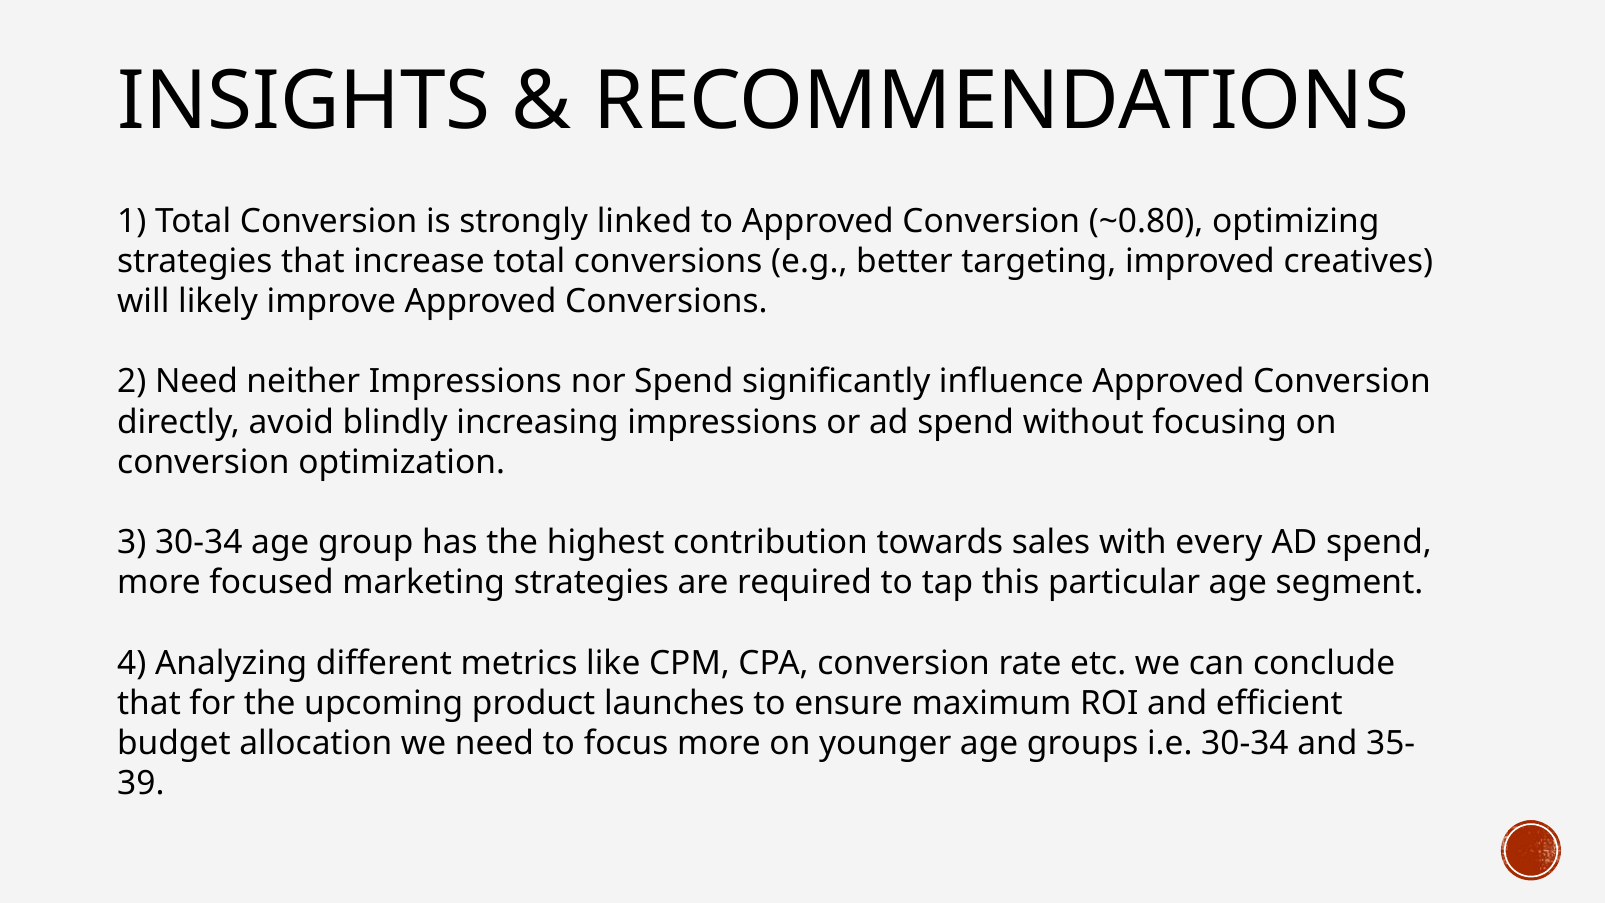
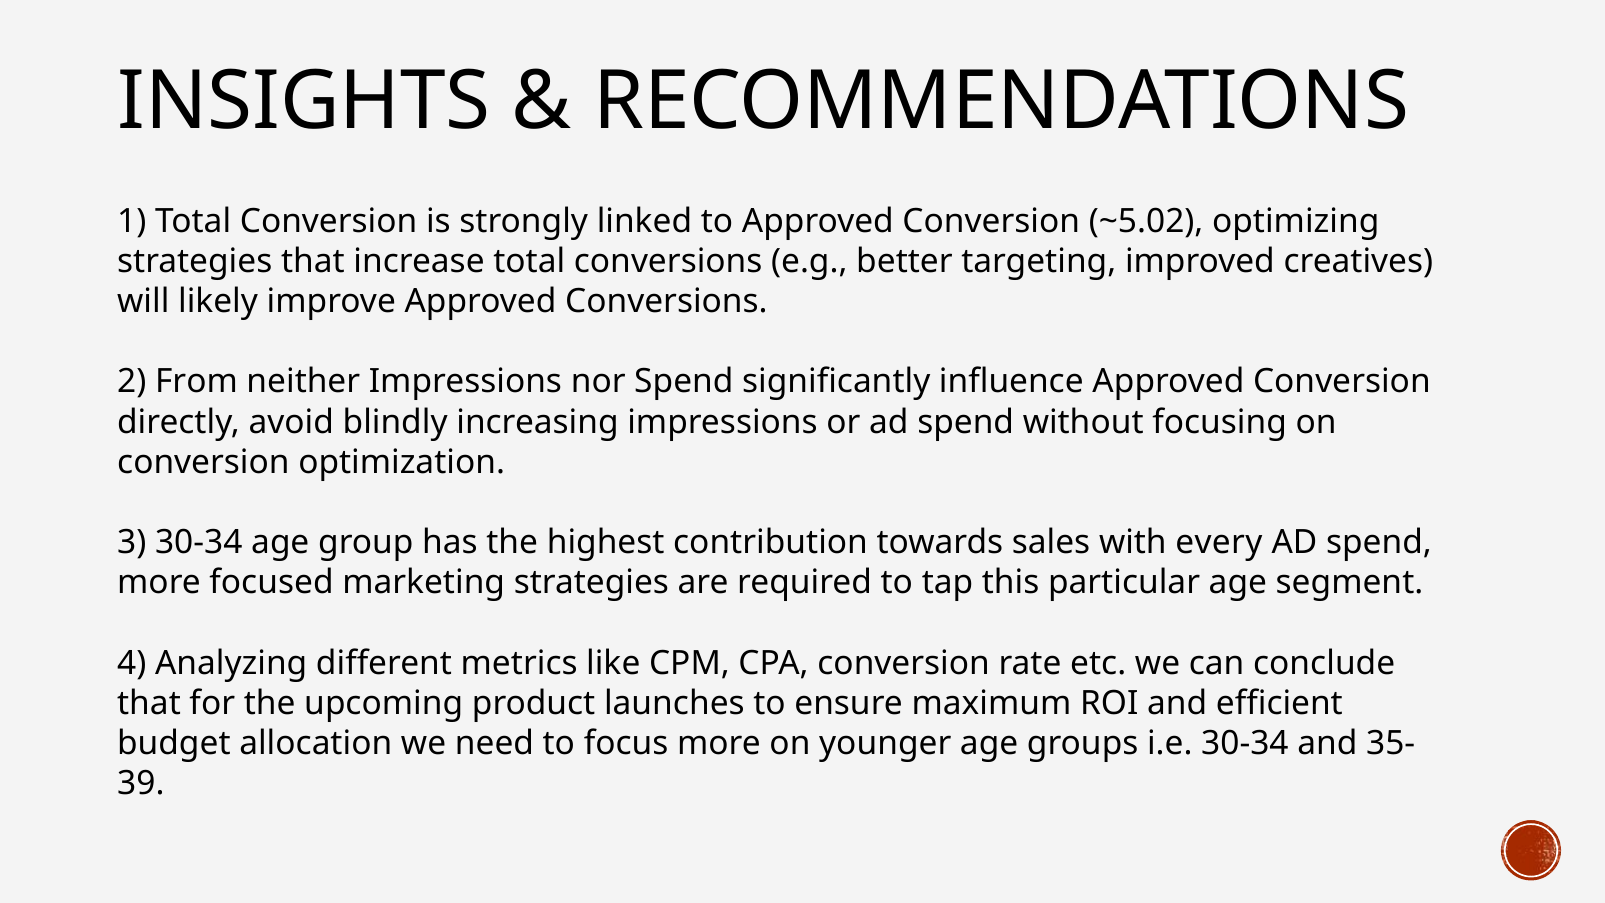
~0.80: ~0.80 -> ~5.02 (1146, 221)
2 Need: Need -> From (196, 382)
